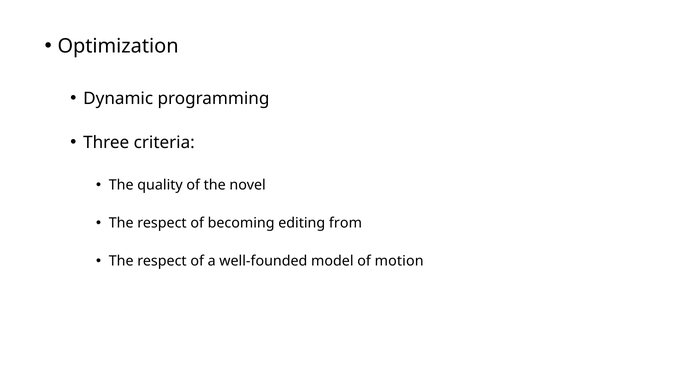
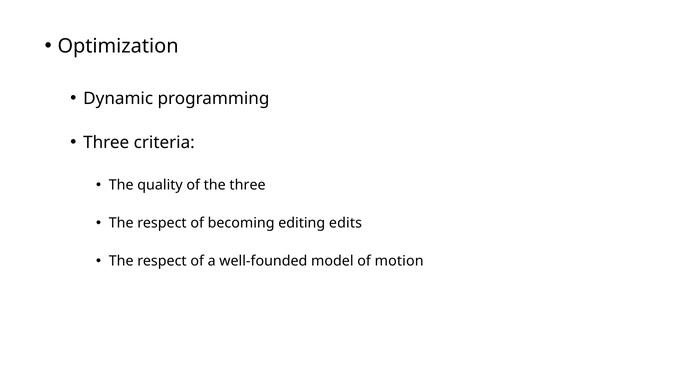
the novel: novel -> three (248, 185)
from: from -> edits (345, 223)
